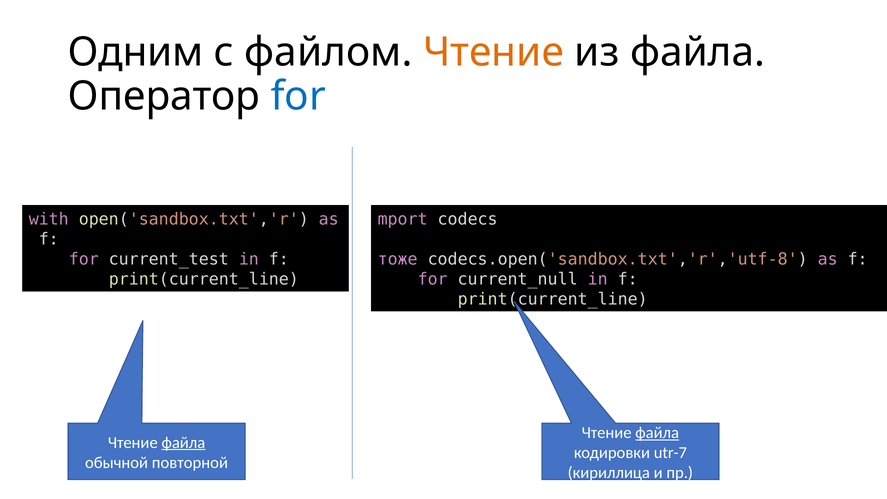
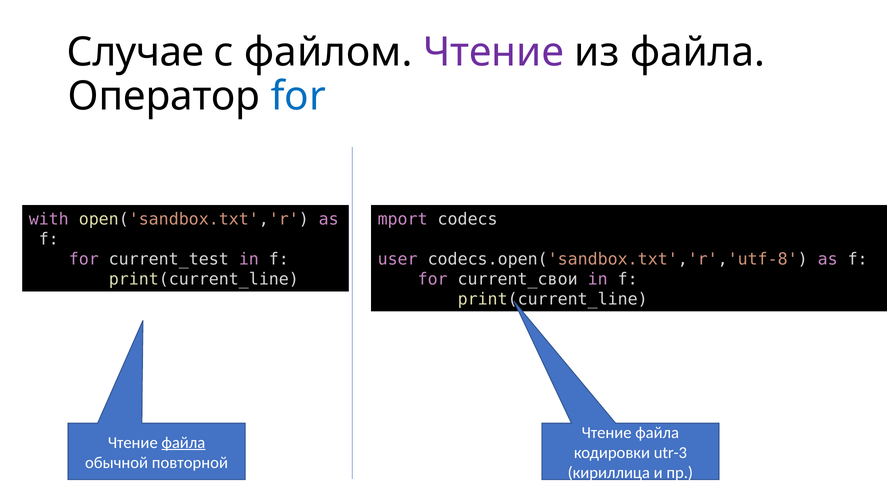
Одним: Одним -> Случае (136, 53)
Чтение colour: orange -> purple (493, 53)
тоже: тоже -> user (398, 259)
current_null: current_null -> current_свои (518, 279)
файла underline: present -> none (657, 433)
utr-7: utr-7 -> utr-3 (670, 453)
